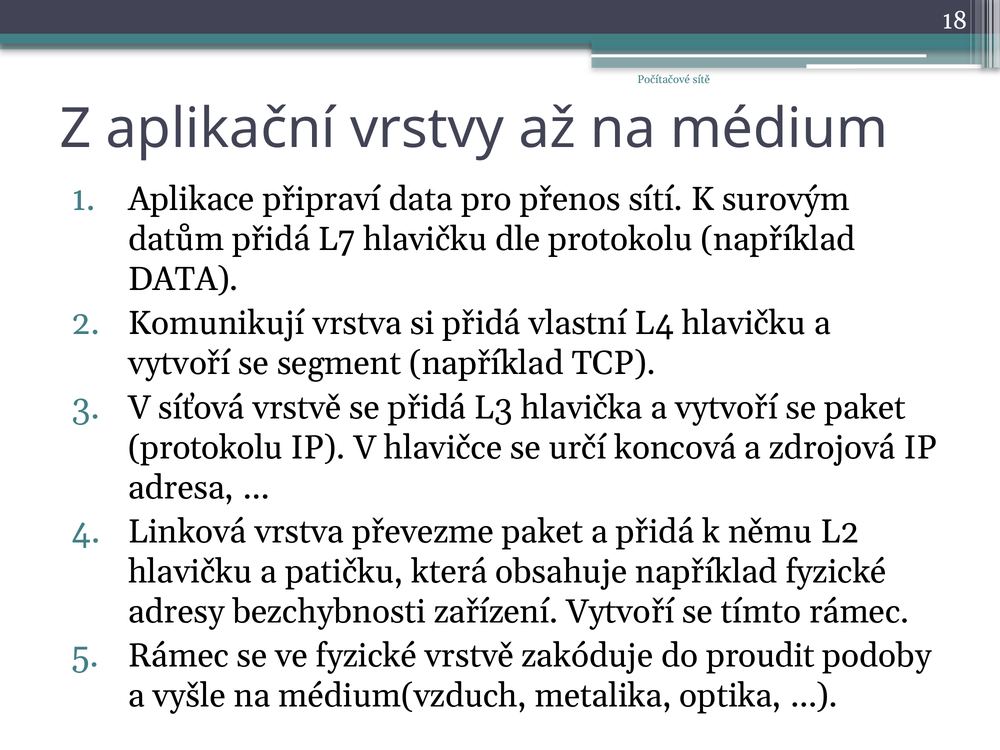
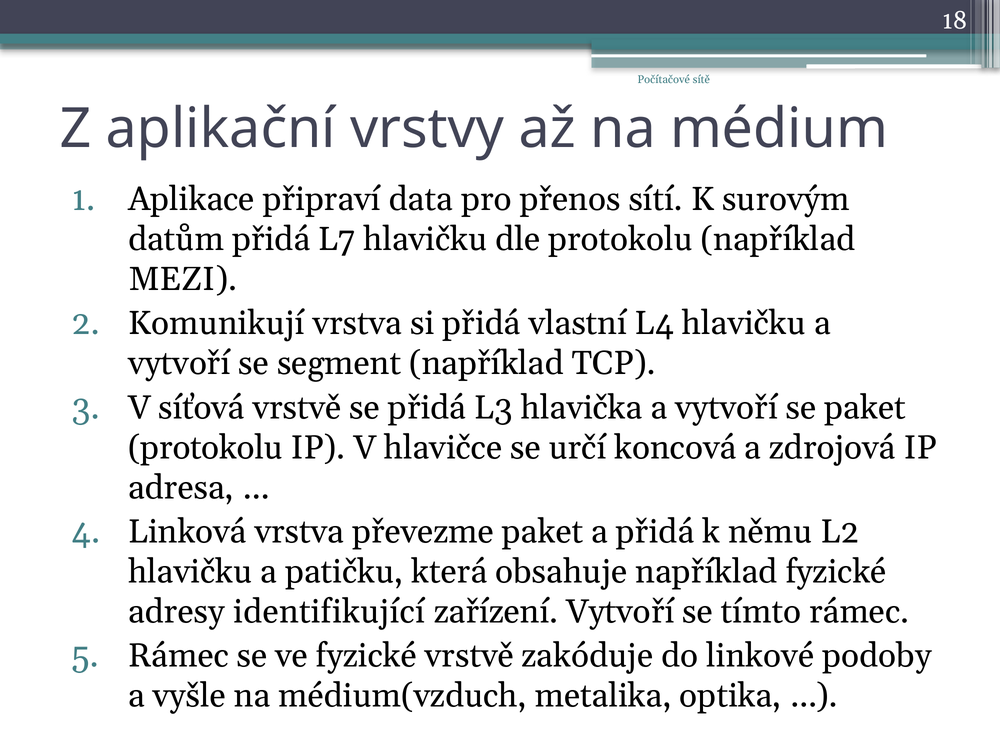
DATA: DATA -> MEZI (183, 279)
bezchybnosti: bezchybnosti -> identifikující (329, 612)
proudit: proudit -> linkové (760, 656)
